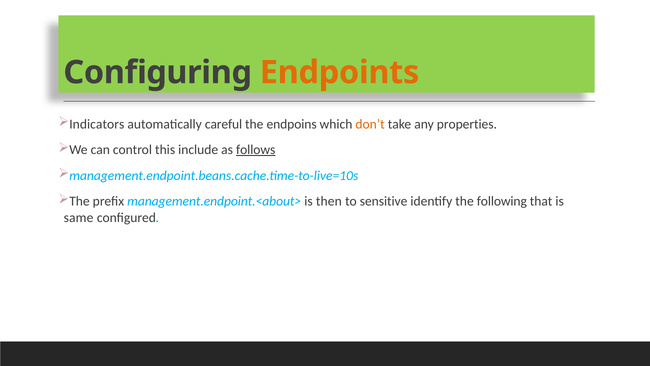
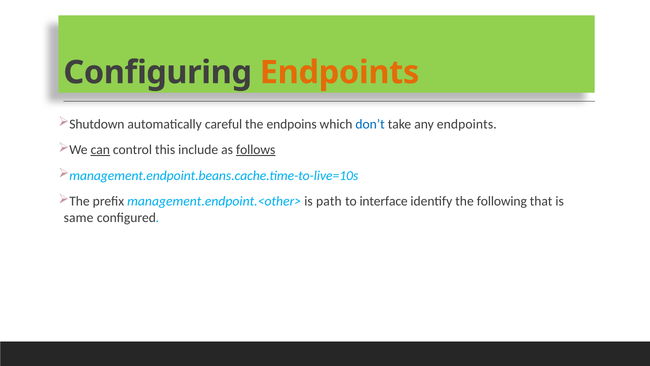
Indicators: Indicators -> Shutdown (97, 124)
don’t colour: orange -> blue (370, 124)
any properties: properties -> endpoints (467, 124)
can underline: none -> present (100, 150)
management.endpoint.<about>: management.endpoint.<about> -> management.endpoint.<other> (214, 201)
then: then -> path (329, 201)
sensitive: sensitive -> interface (384, 201)
